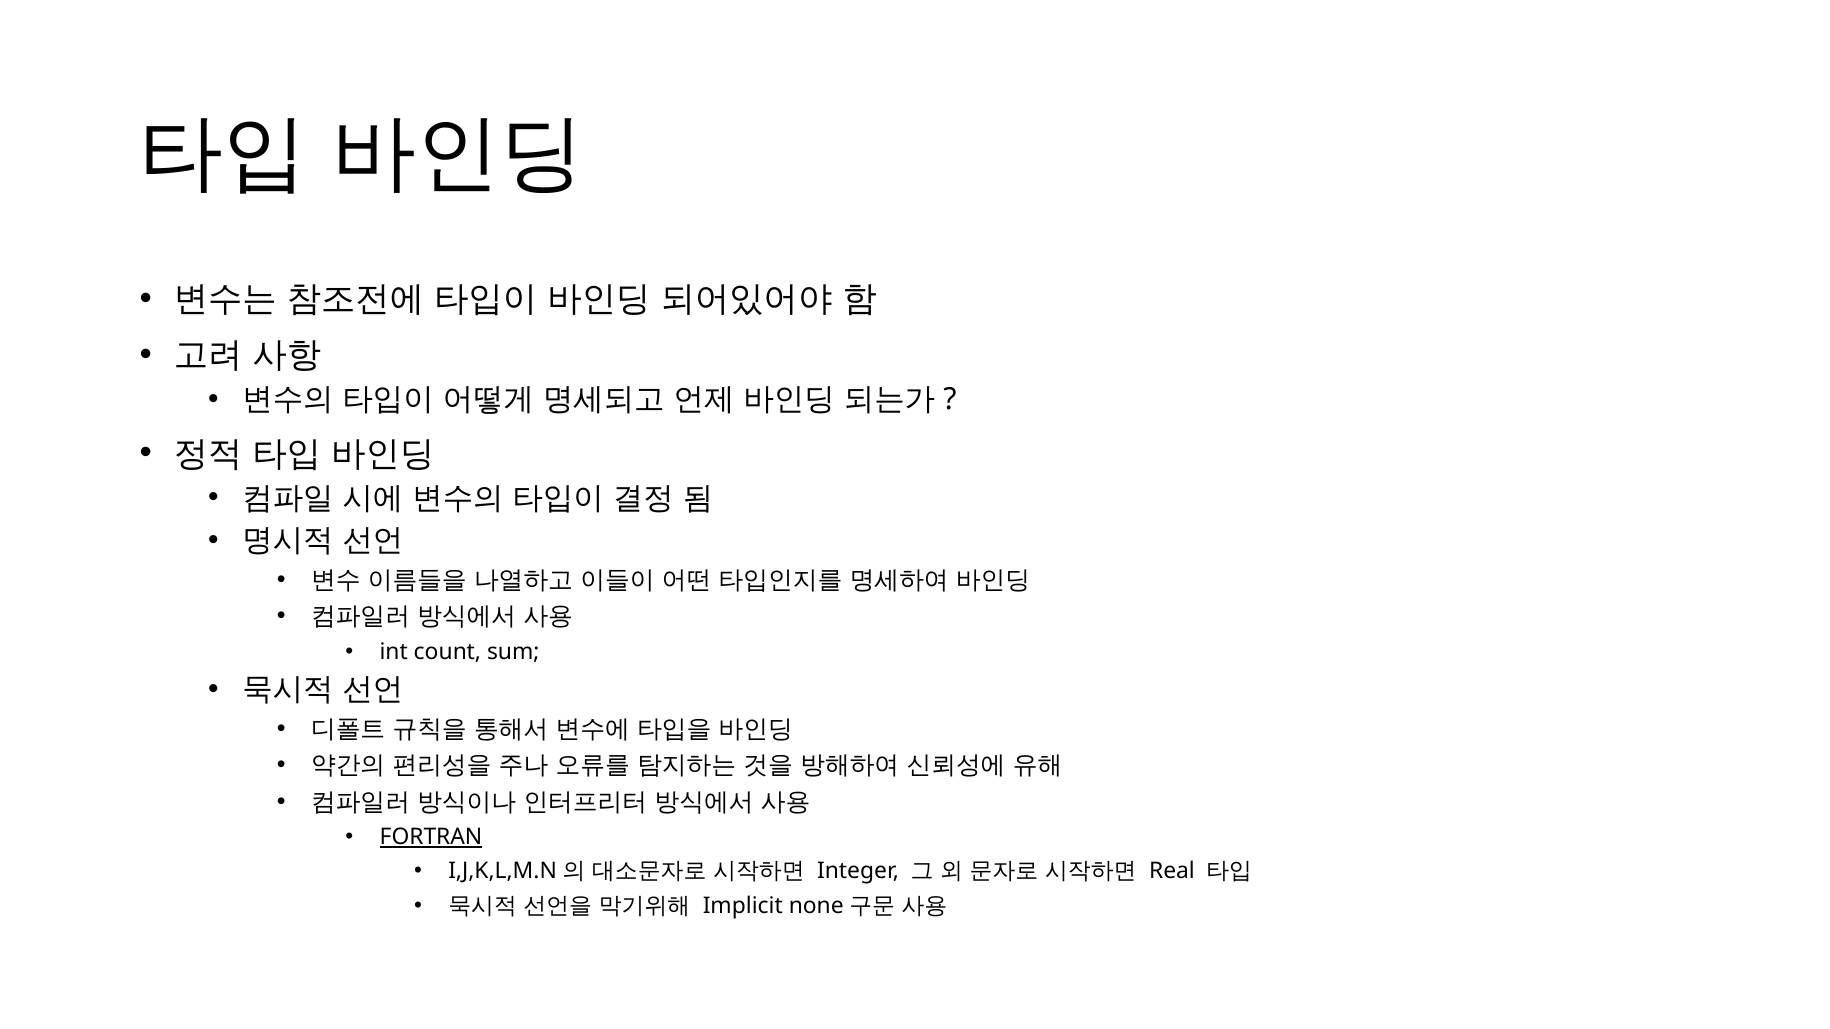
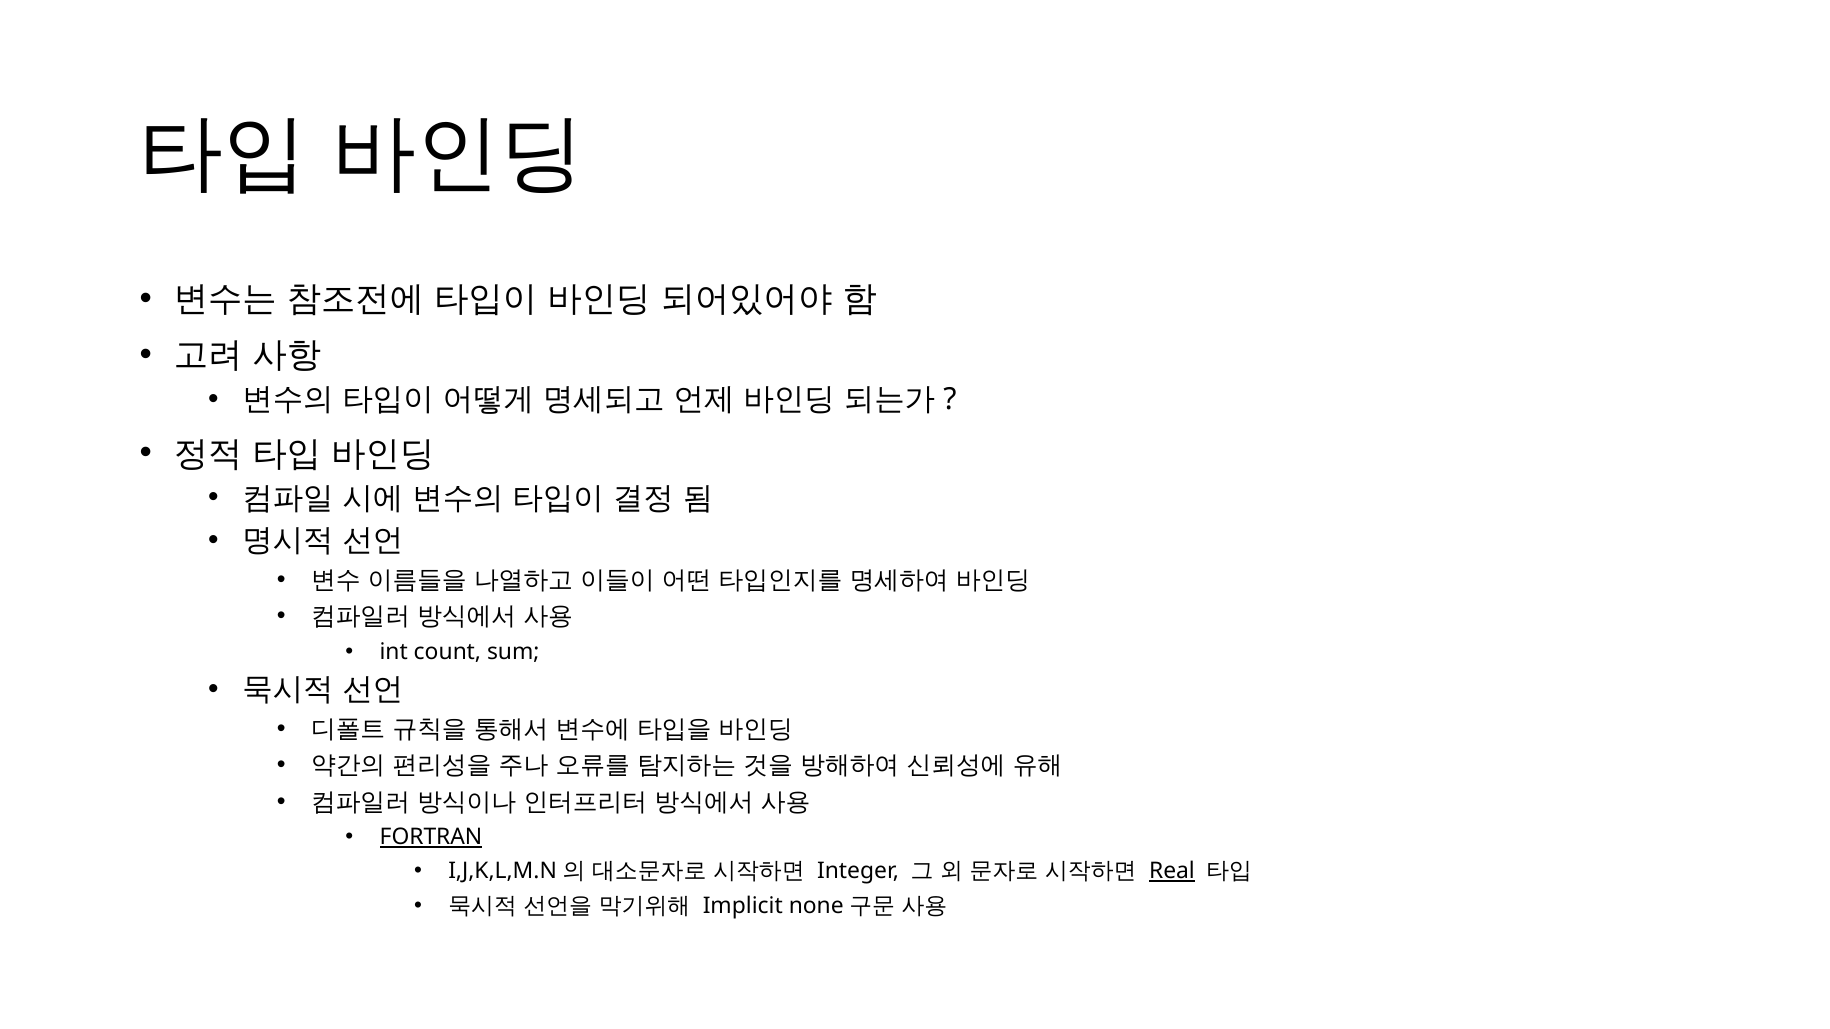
Real underline: none -> present (1172, 872)
